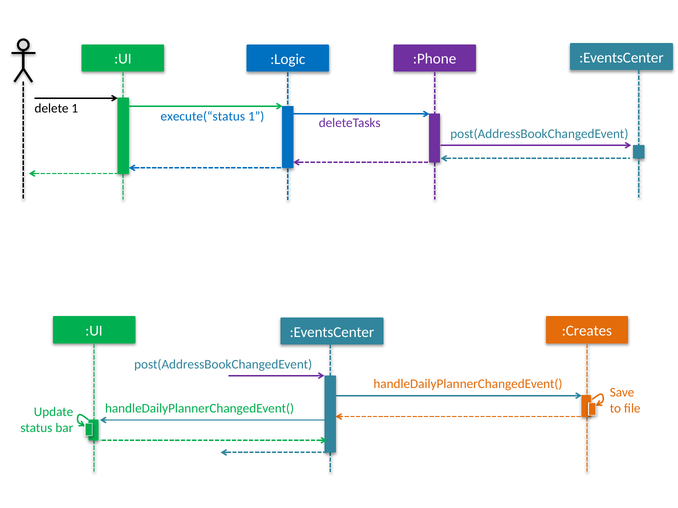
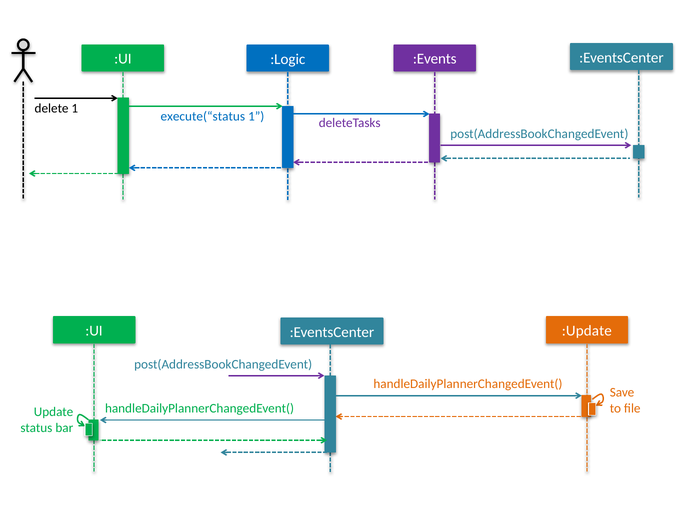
:Phone: :Phone -> :Events (435, 59)
:Creates: :Creates -> :Update (587, 331)
